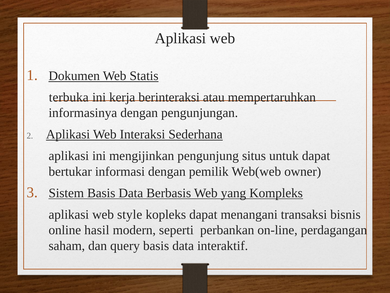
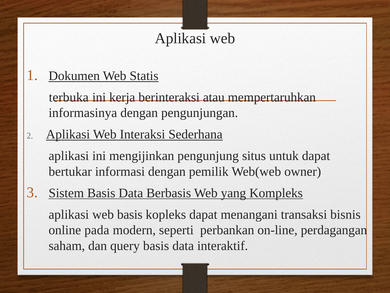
web style: style -> basis (130, 214)
hasil: hasil -> pada (97, 230)
